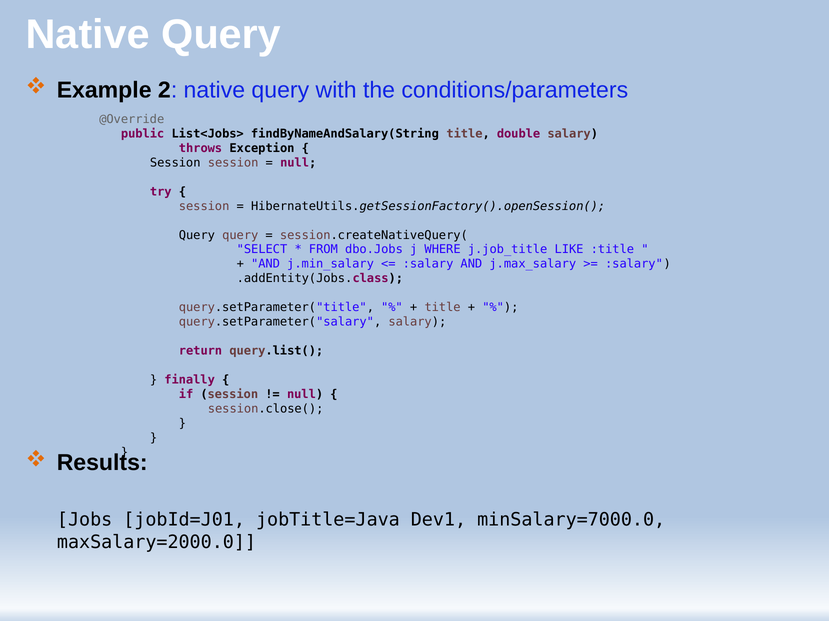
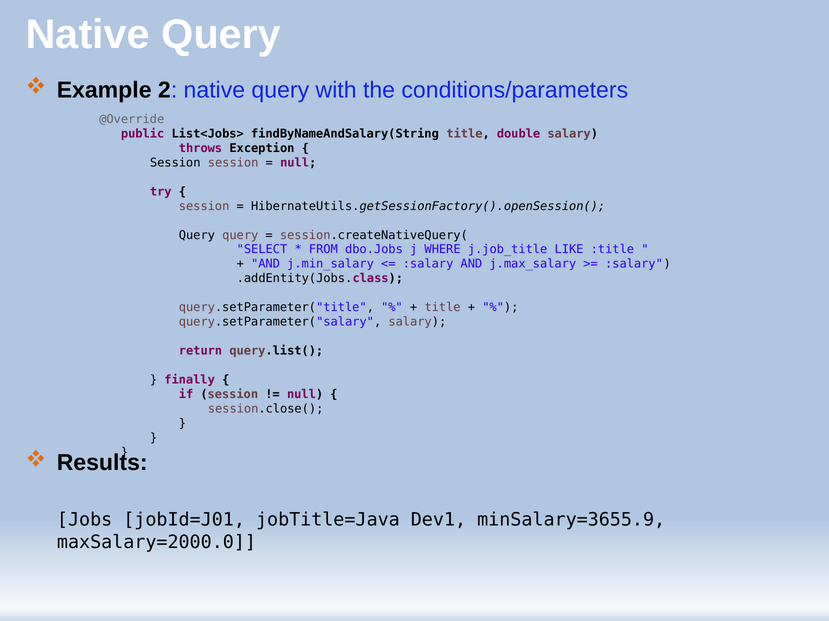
minSalary=7000.0: minSalary=7000.0 -> minSalary=3655.9 (571, 521)
